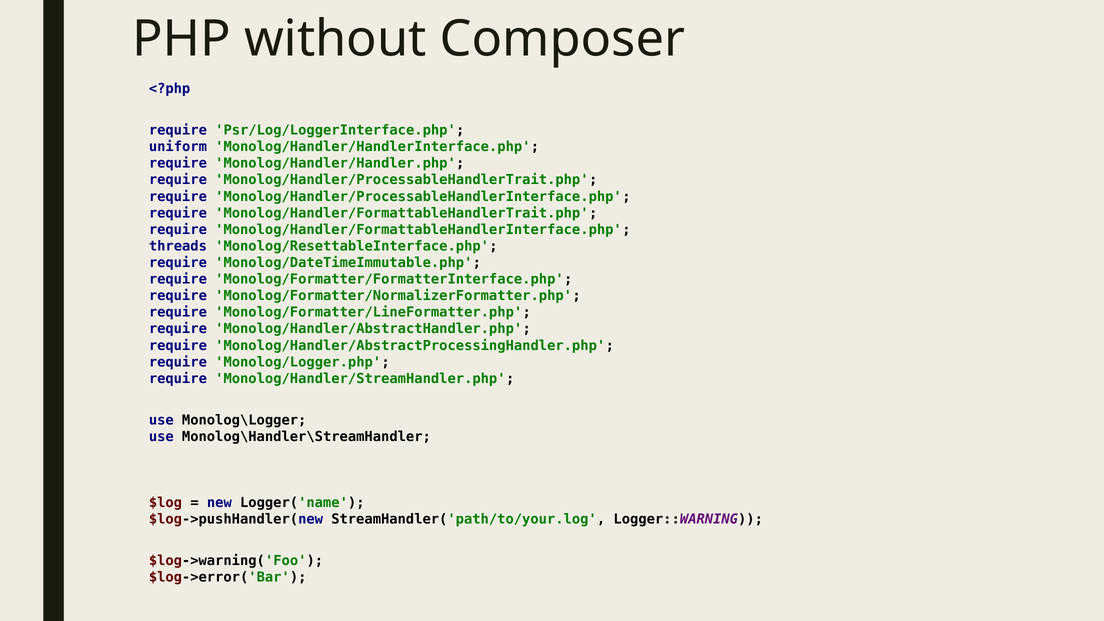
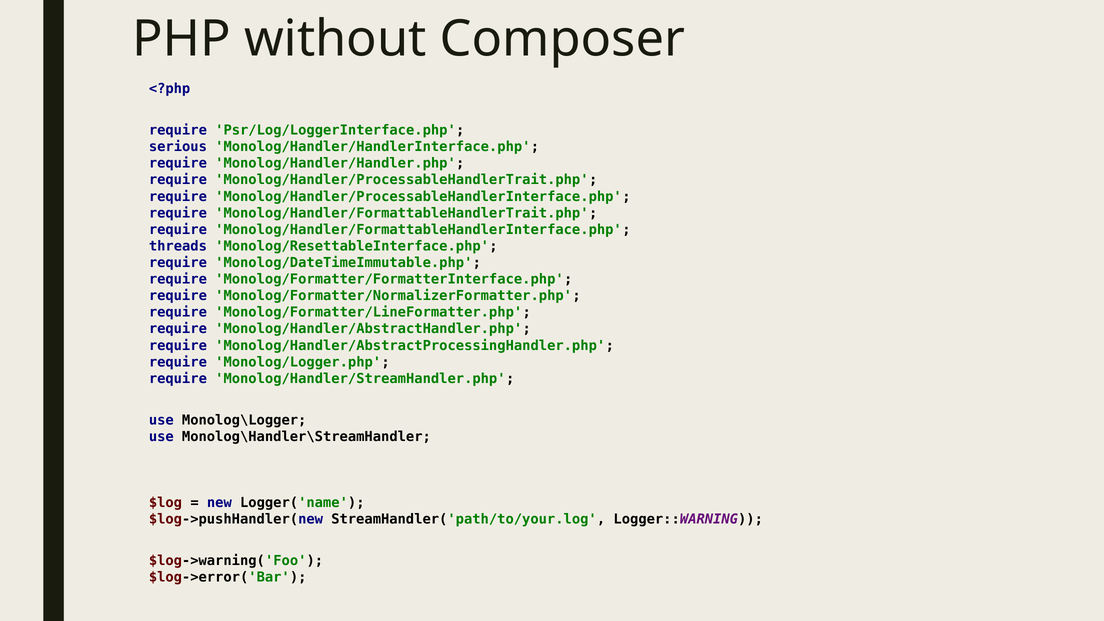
uniform: uniform -> serious (178, 147)
